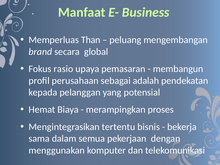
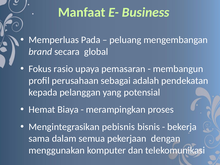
Than: Than -> Pada (91, 40)
tertentu: tertentu -> pebisnis (118, 127)
